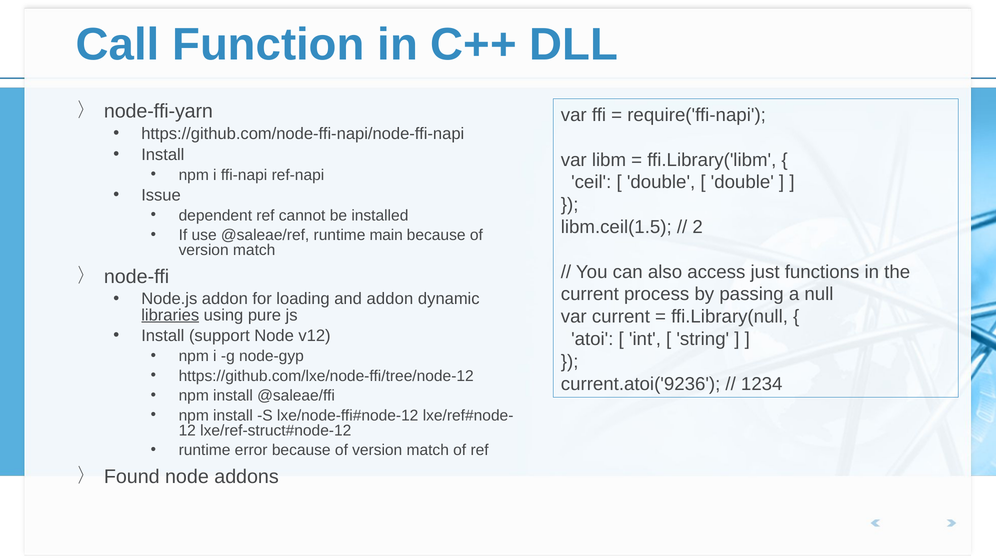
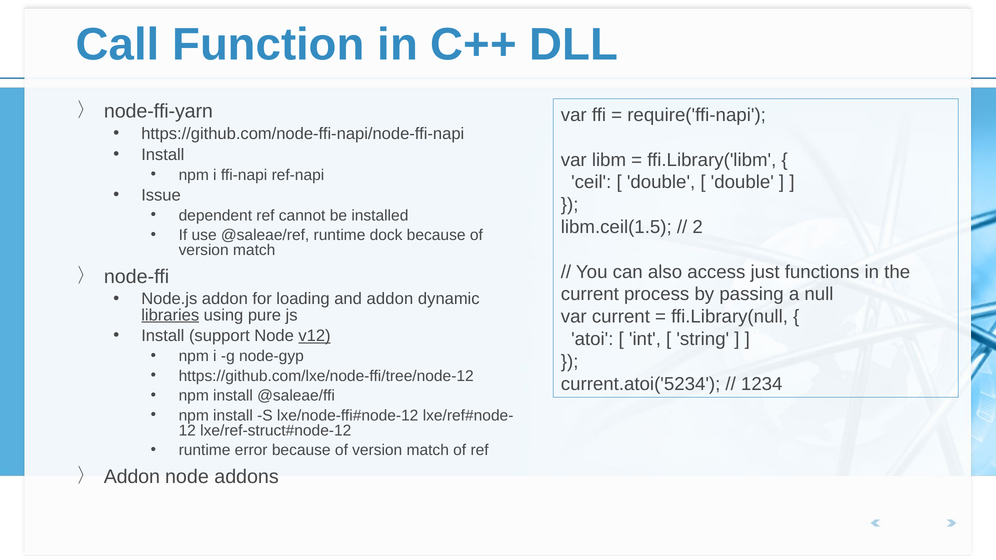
main: main -> dock (386, 235)
v12 underline: none -> present (315, 336)
current.atoi('9236: current.atoi('9236 -> current.atoi('5234 (641, 384)
Found: Found -> Addon (132, 477)
